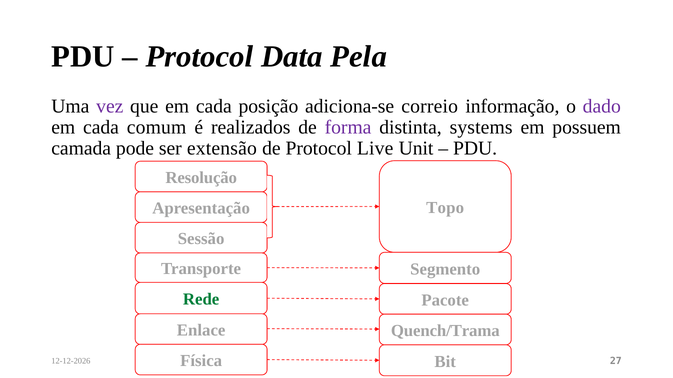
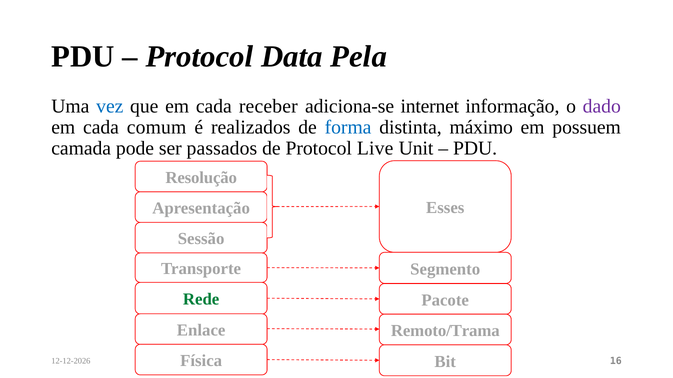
vez colour: purple -> blue (110, 106)
posição: posição -> receber (268, 106)
correio: correio -> internet (430, 106)
forma colour: purple -> blue (348, 128)
systems: systems -> máximo (481, 128)
extensão: extensão -> passados (222, 149)
Topo: Topo -> Esses (445, 208)
Quench/Trama: Quench/Trama -> Remoto/Trama (445, 331)
27: 27 -> 16 (616, 362)
